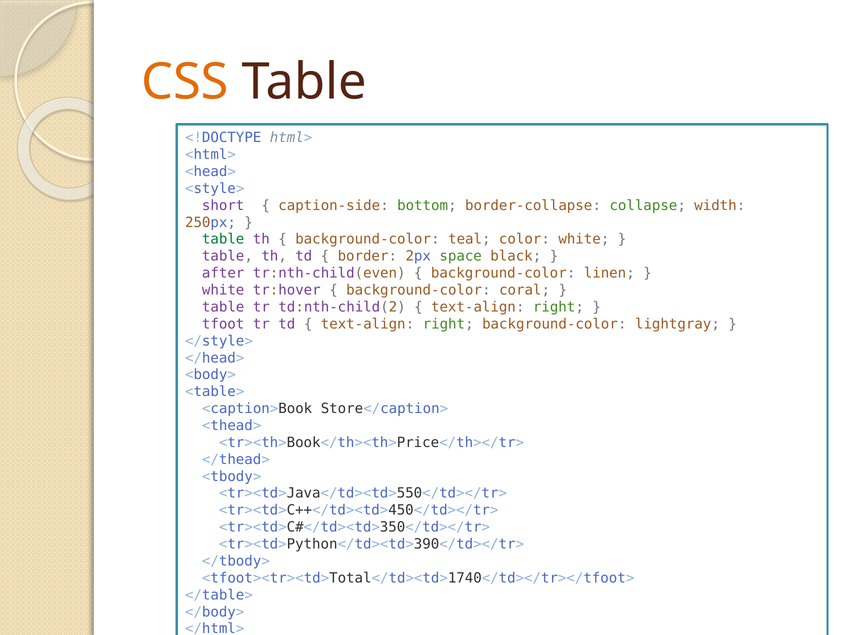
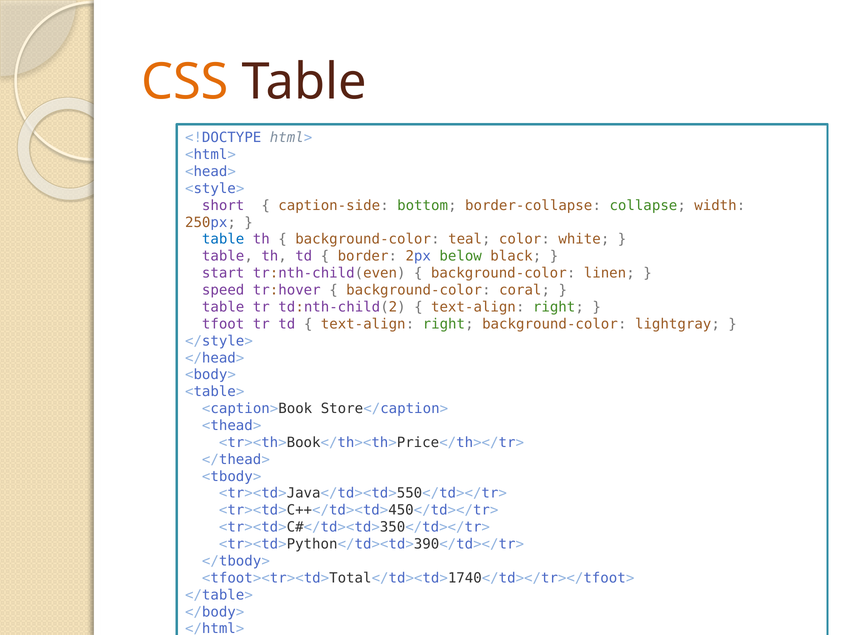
table colour: green -> blue (223, 239)
space: space -> below (461, 256)
after: after -> start (223, 273)
white: white -> speed (223, 290)
